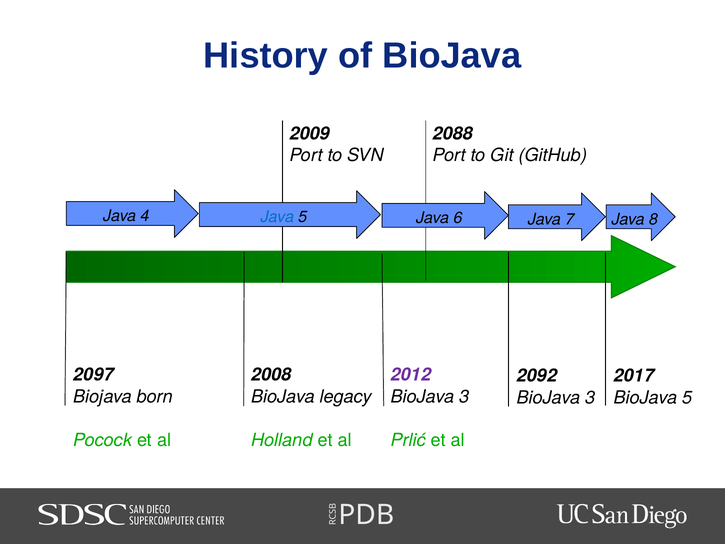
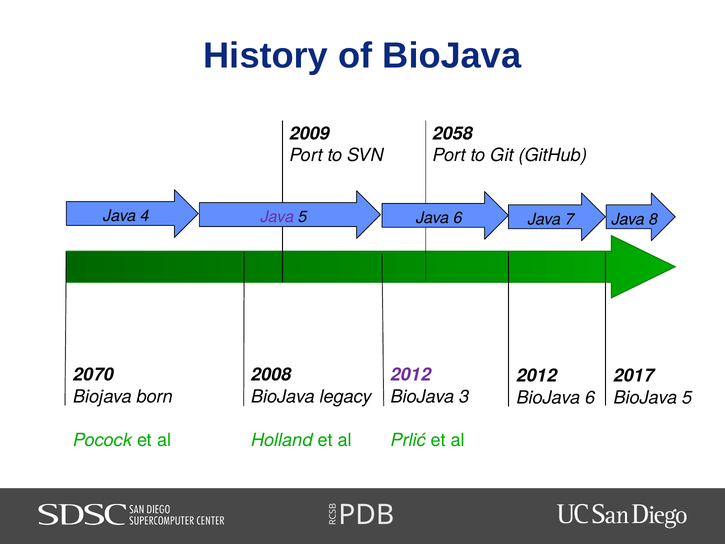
2088: 2088 -> 2058 (453, 134)
Java colour: blue -> purple (277, 217)
2097: 2097 -> 2070 (94, 375)
2092: 2092 -> 2012 (537, 376)
3: 3 -> 6 (590, 398)
